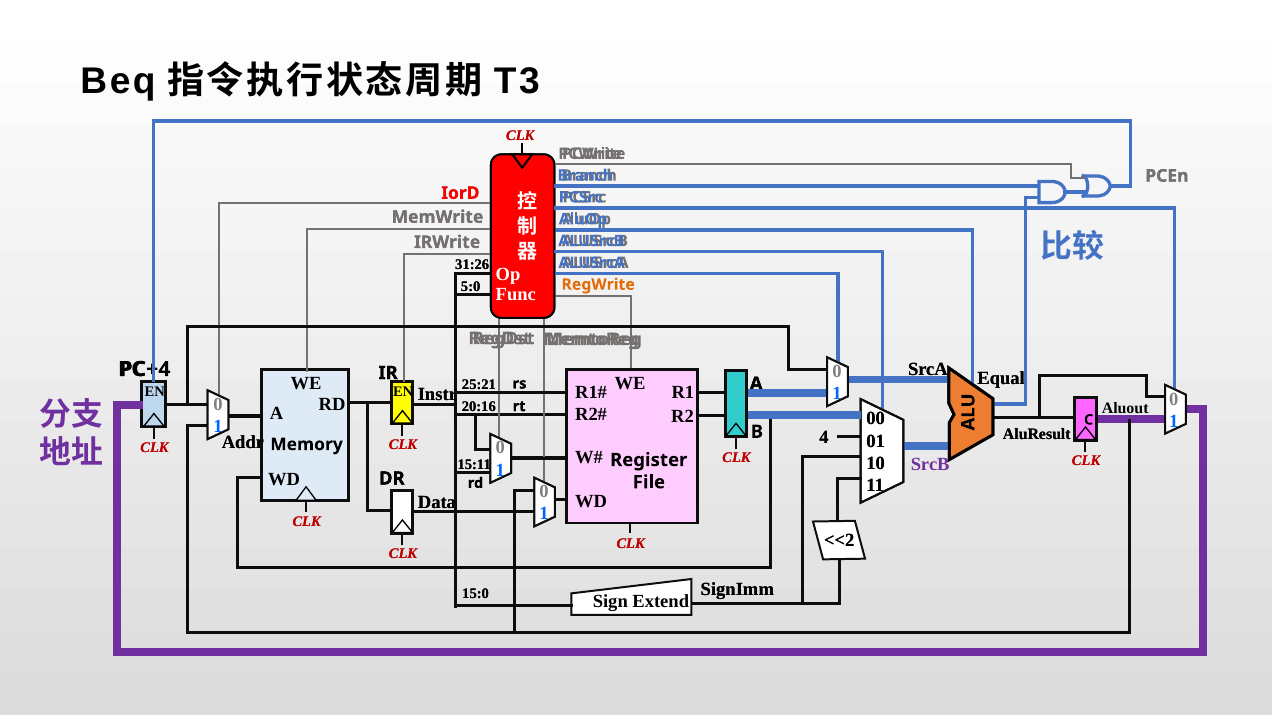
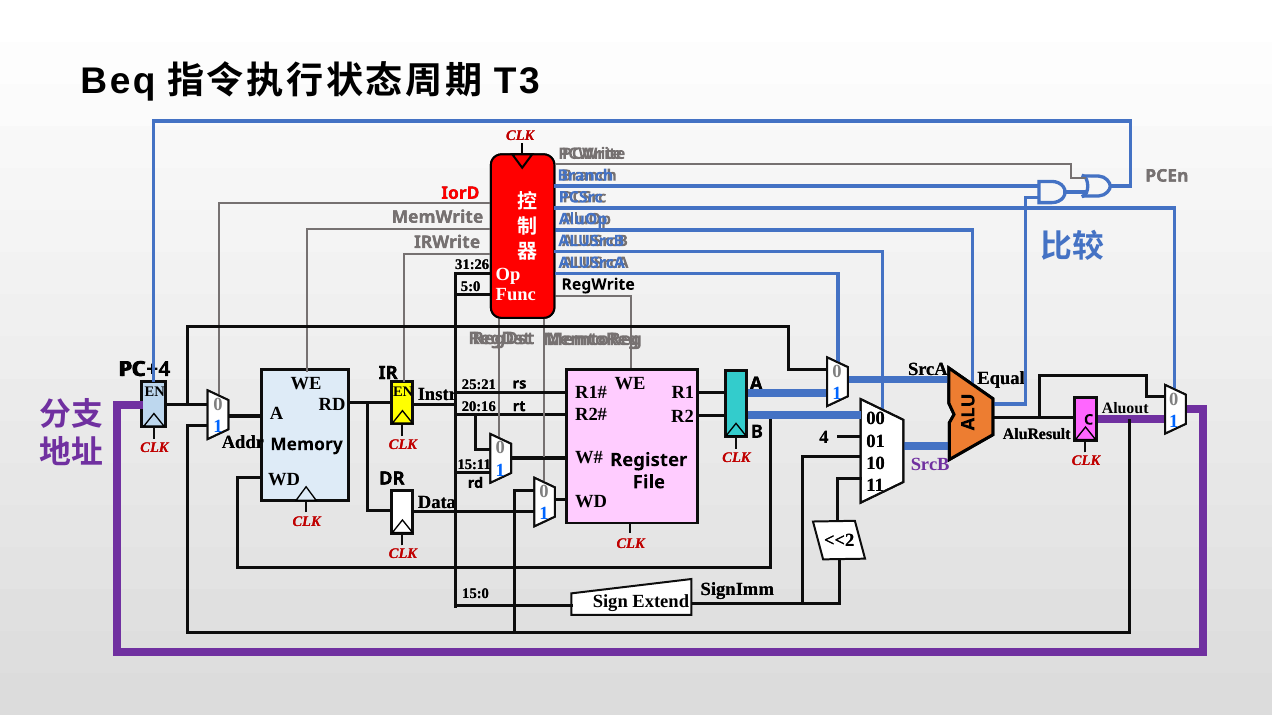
RegWrite colour: orange -> black (598, 285)
